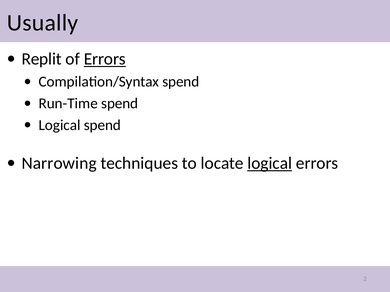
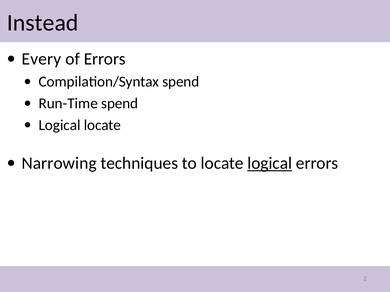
Usually: Usually -> Instead (43, 23)
Replit: Replit -> Every (41, 59)
Errors underline: present -> none (105, 59)
Logical spend: spend -> locate (102, 125)
